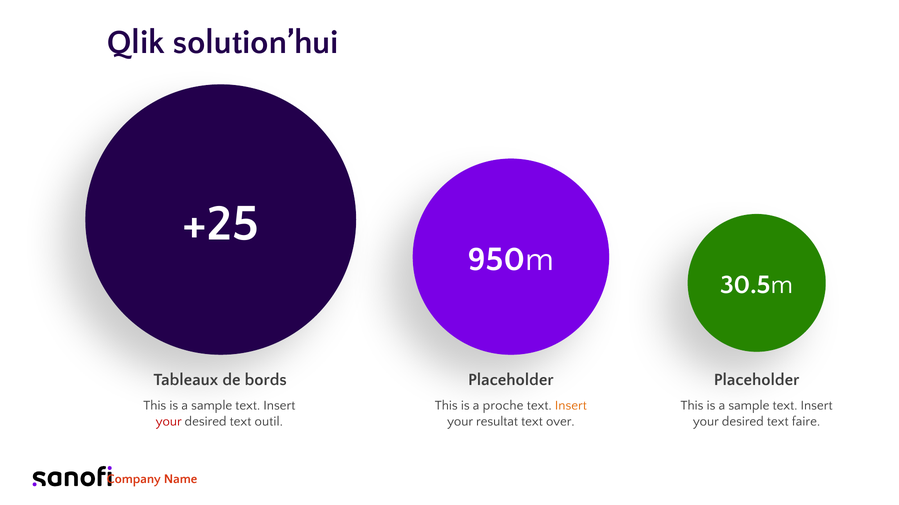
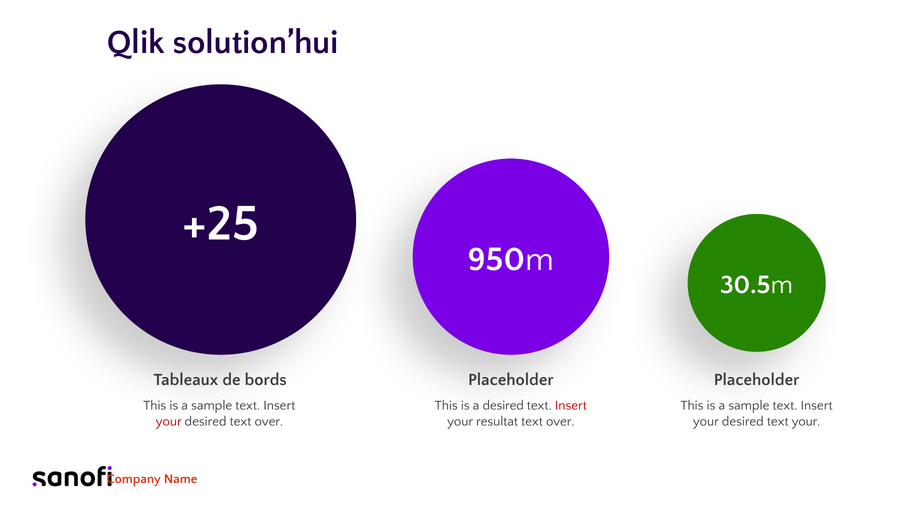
a proche: proche -> desired (503, 406)
Insert colour: orange -> red (571, 406)
desired text outil: outil -> over (269, 422)
text faire: faire -> your (806, 422)
